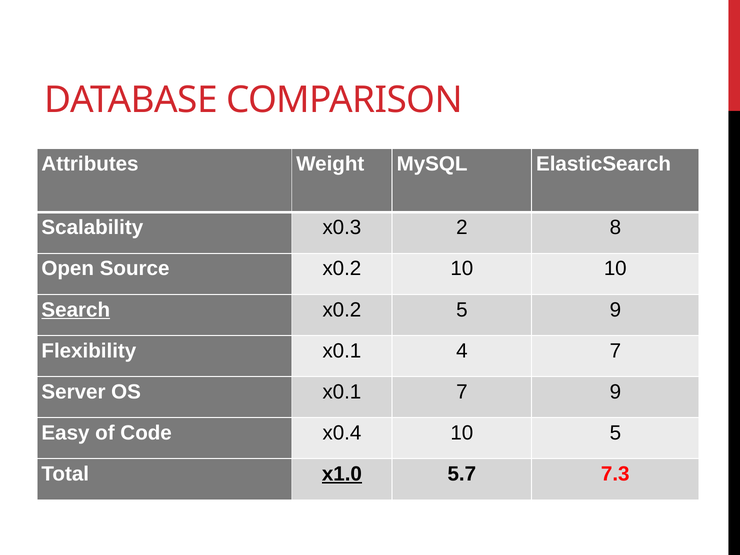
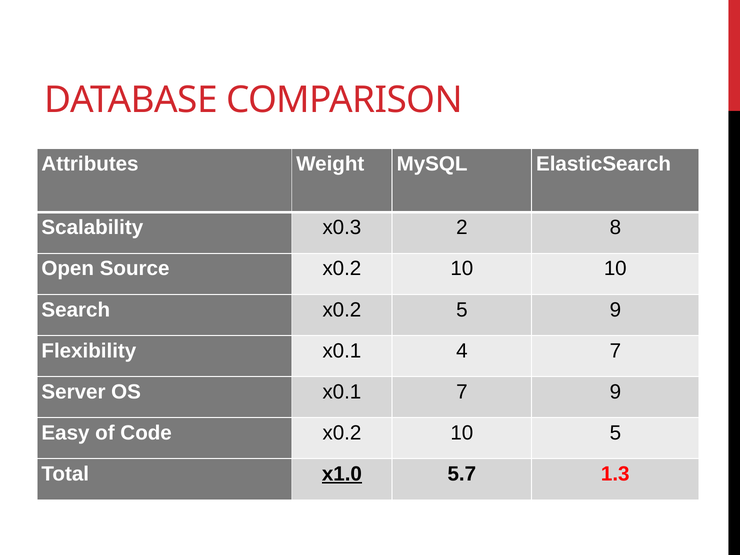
Search underline: present -> none (76, 310)
Code x0.4: x0.4 -> x0.2 (342, 433)
7.3: 7.3 -> 1.3 (615, 474)
